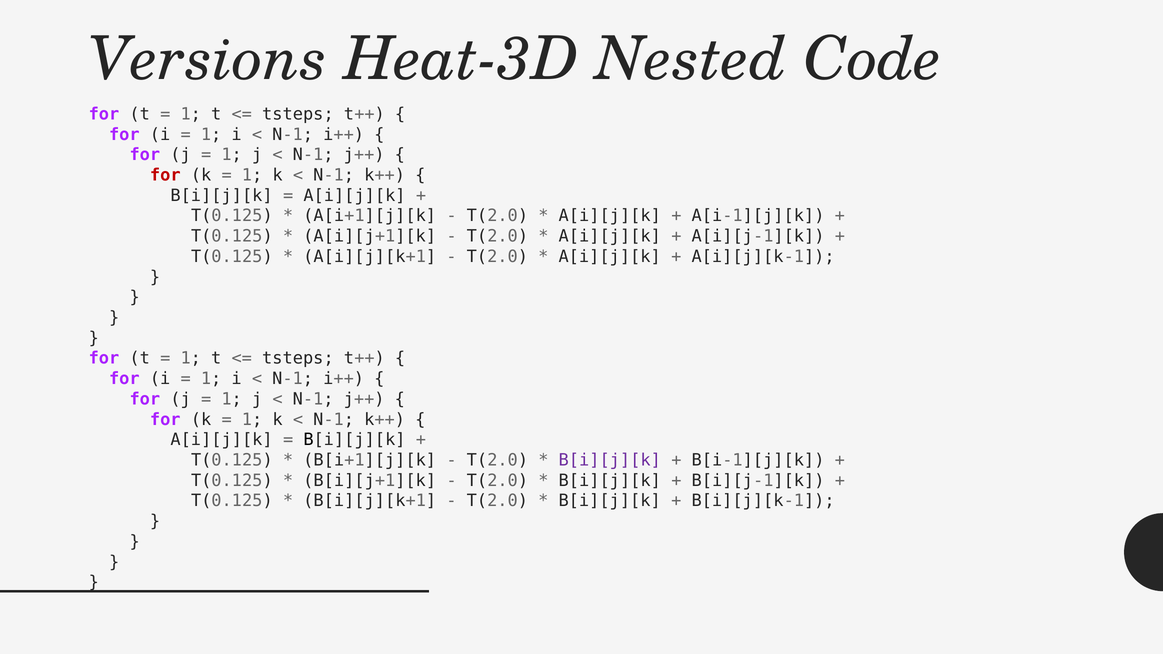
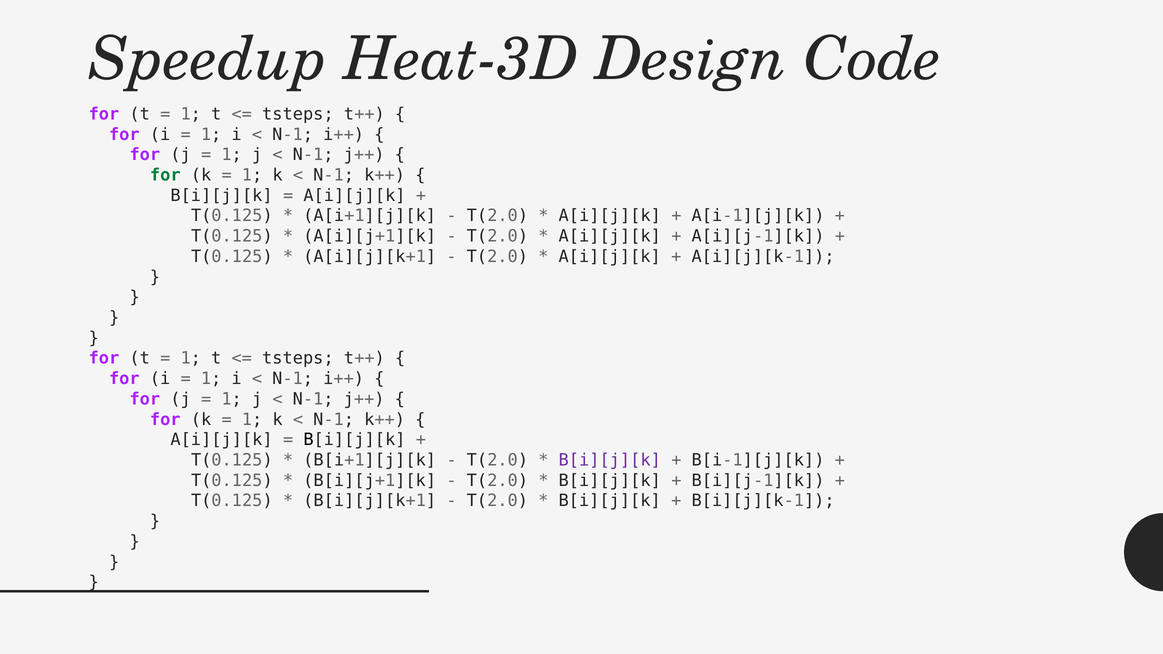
Versions: Versions -> Speedup (208, 59)
Nested: Nested -> Design (691, 59)
for colour: red -> green (165, 175)
